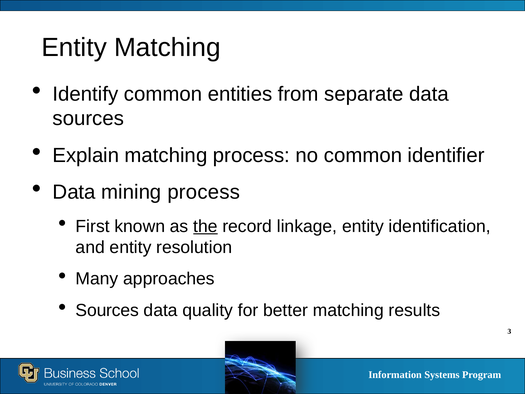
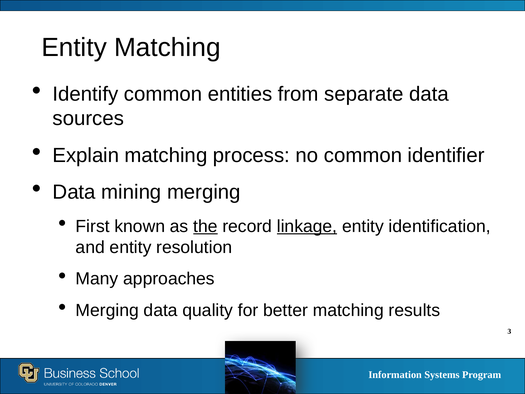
mining process: process -> merging (204, 192)
linkage underline: none -> present (307, 226)
Sources: Sources -> Merging (107, 310)
